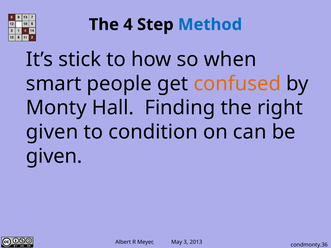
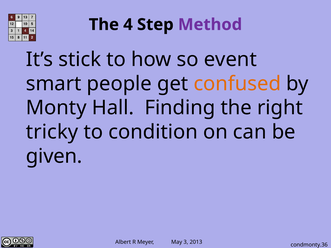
Method colour: blue -> purple (210, 25)
when: when -> event (230, 59)
given: given -> tricky (52, 132)
